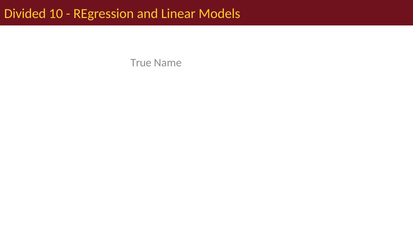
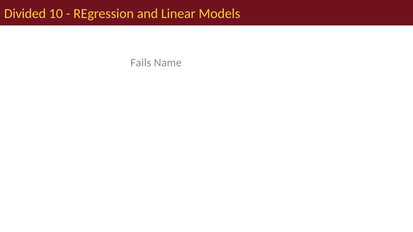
True: True -> Fails (141, 63)
